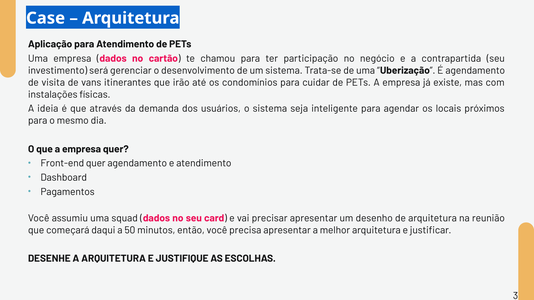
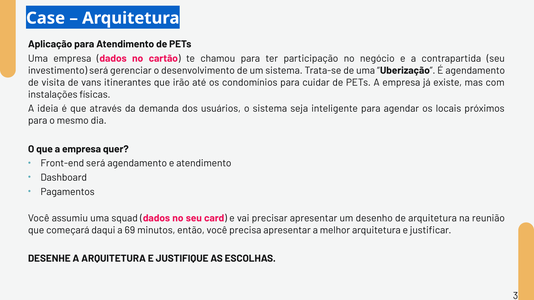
Front-end quer: quer -> será (96, 164)
50: 50 -> 69 (130, 230)
